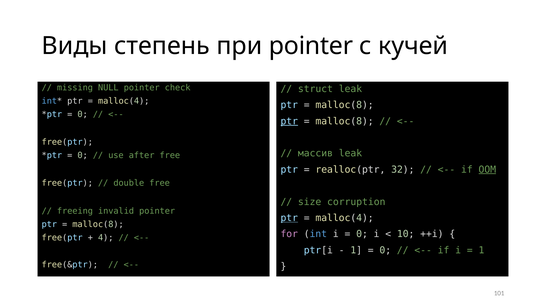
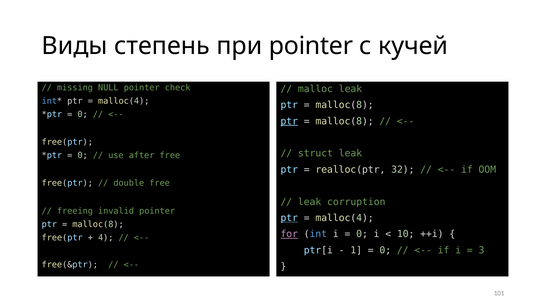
struct: struct -> malloc (315, 89)
массив: массив -> struct (315, 154)
OOM underline: present -> none (487, 170)
size: size -> leak (310, 202)
for underline: none -> present (289, 234)
1: 1 -> 3 (481, 250)
